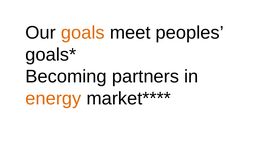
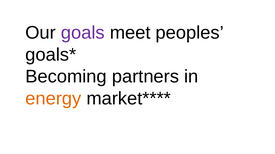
goals colour: orange -> purple (83, 33)
